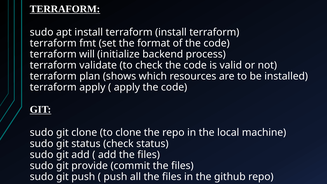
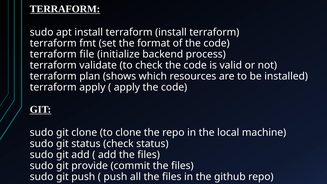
will: will -> file (87, 54)
